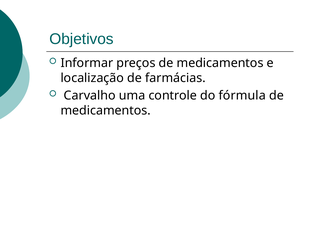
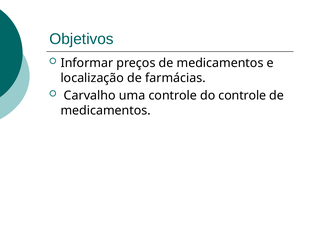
do fórmula: fórmula -> controle (242, 95)
